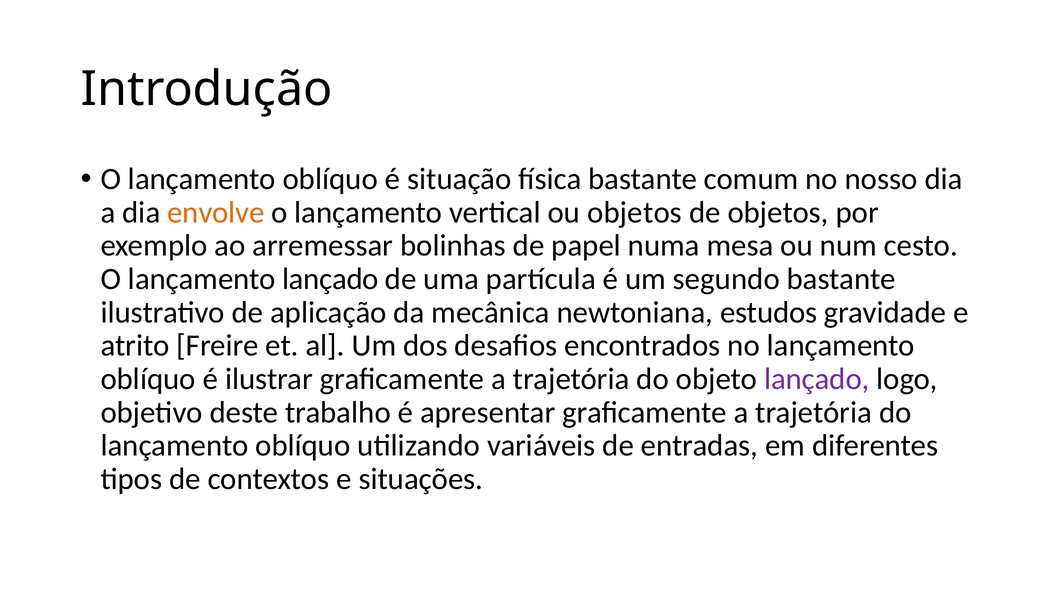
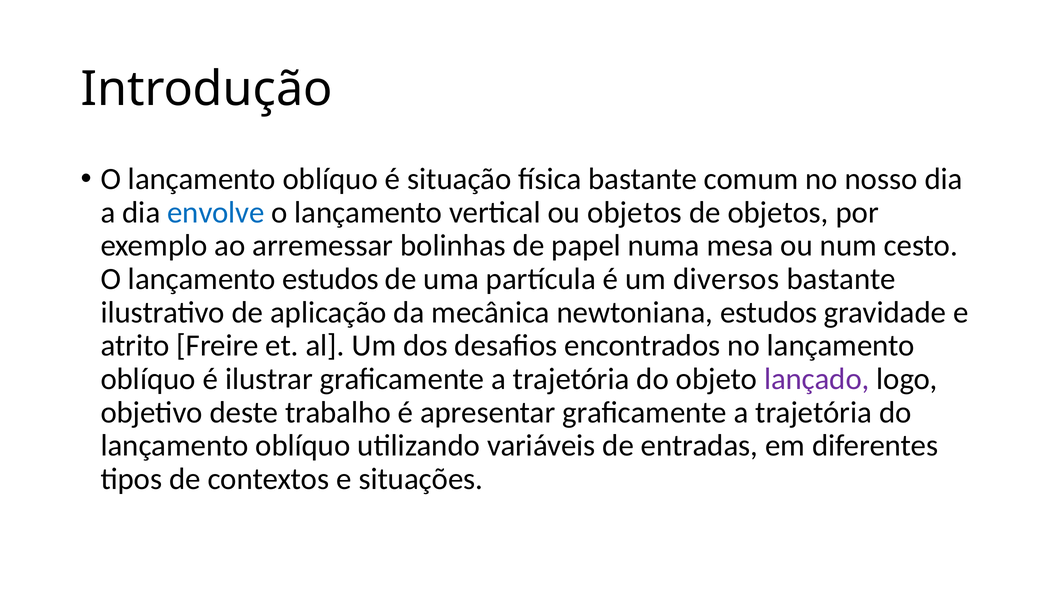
envolve colour: orange -> blue (216, 212)
lançamento lançado: lançado -> estudos (330, 279)
segundo: segundo -> diversos (726, 279)
